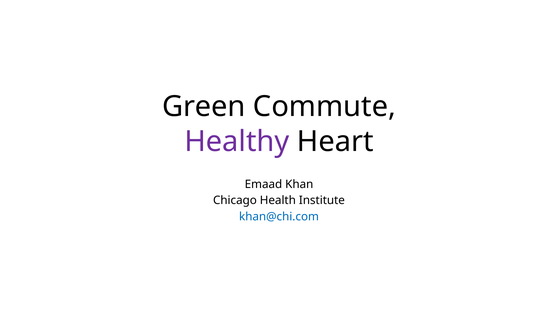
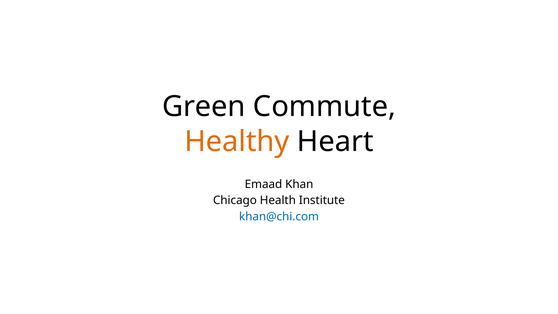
Healthy colour: purple -> orange (237, 142)
